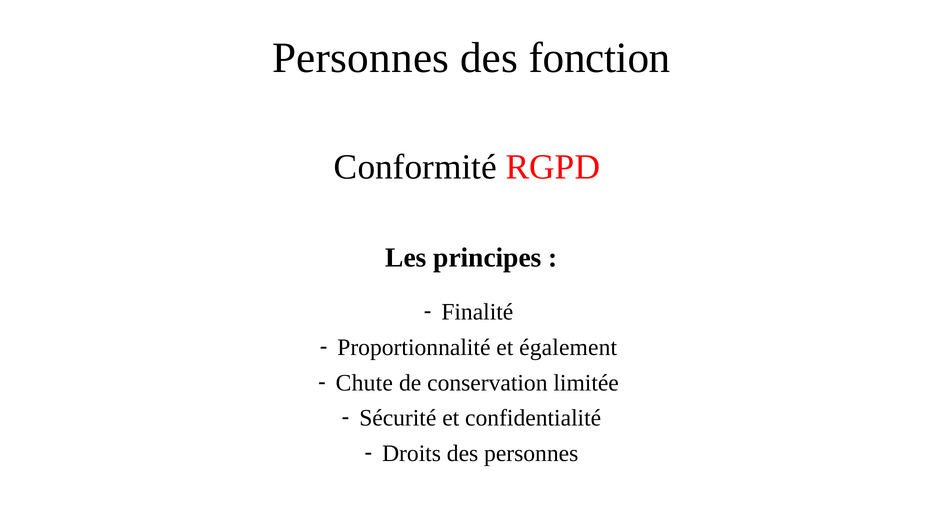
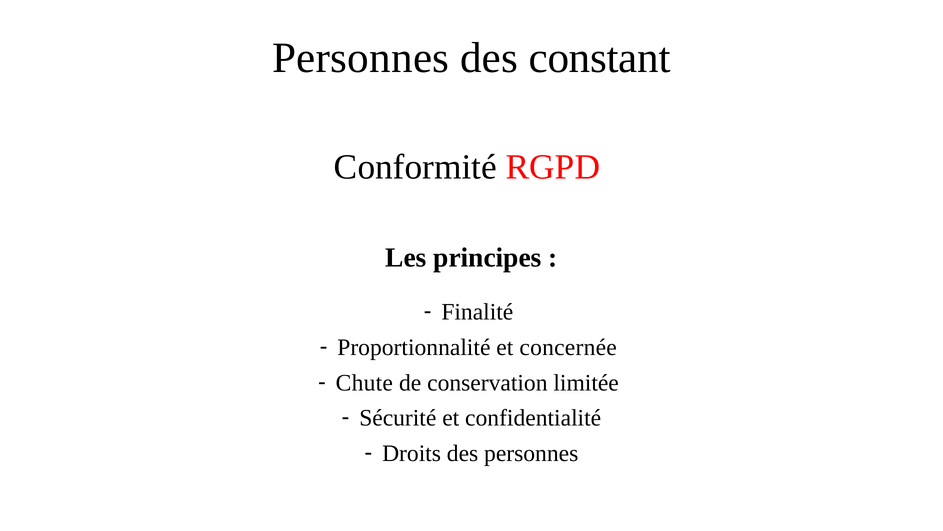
fonction: fonction -> constant (600, 58)
également: également -> concernée (568, 347)
